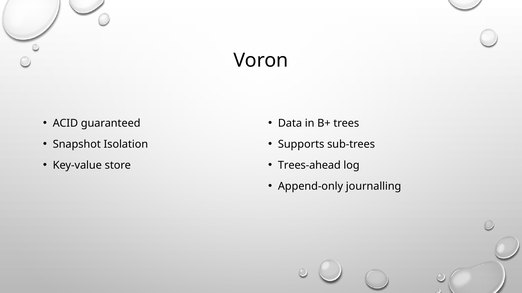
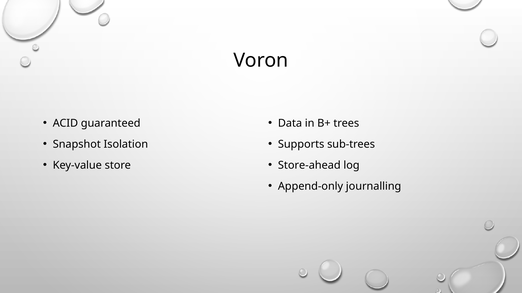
Trees-ahead: Trees-ahead -> Store-ahead (309, 166)
